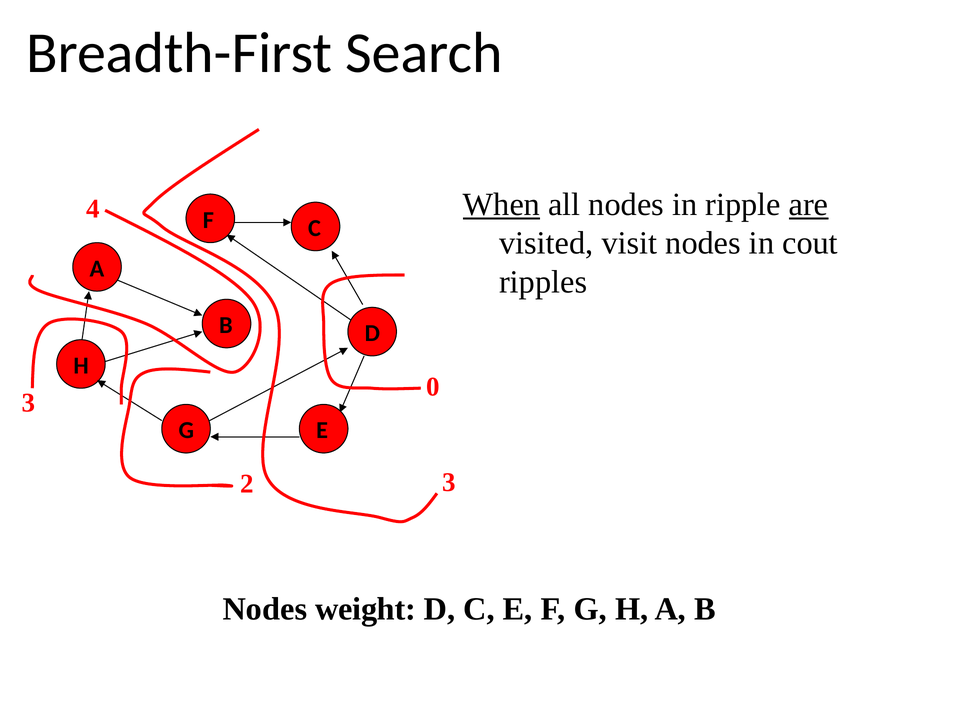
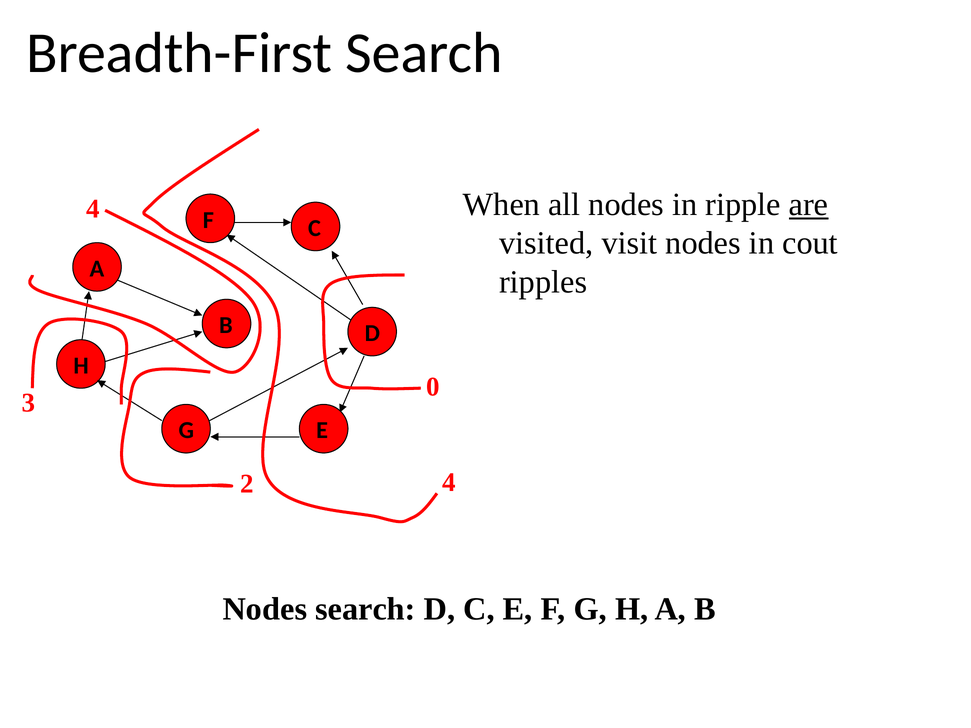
When underline: present -> none (501, 205)
2 3: 3 -> 4 (449, 482)
Nodes weight: weight -> search (365, 609)
